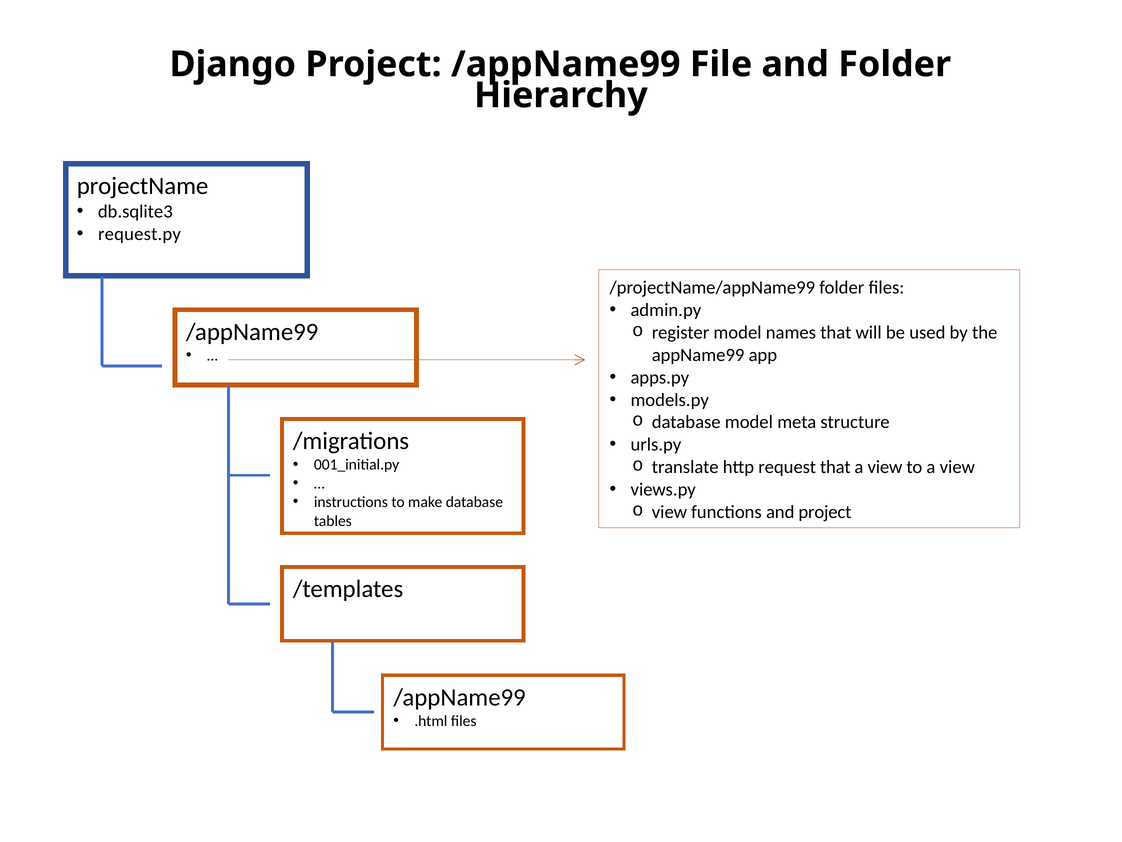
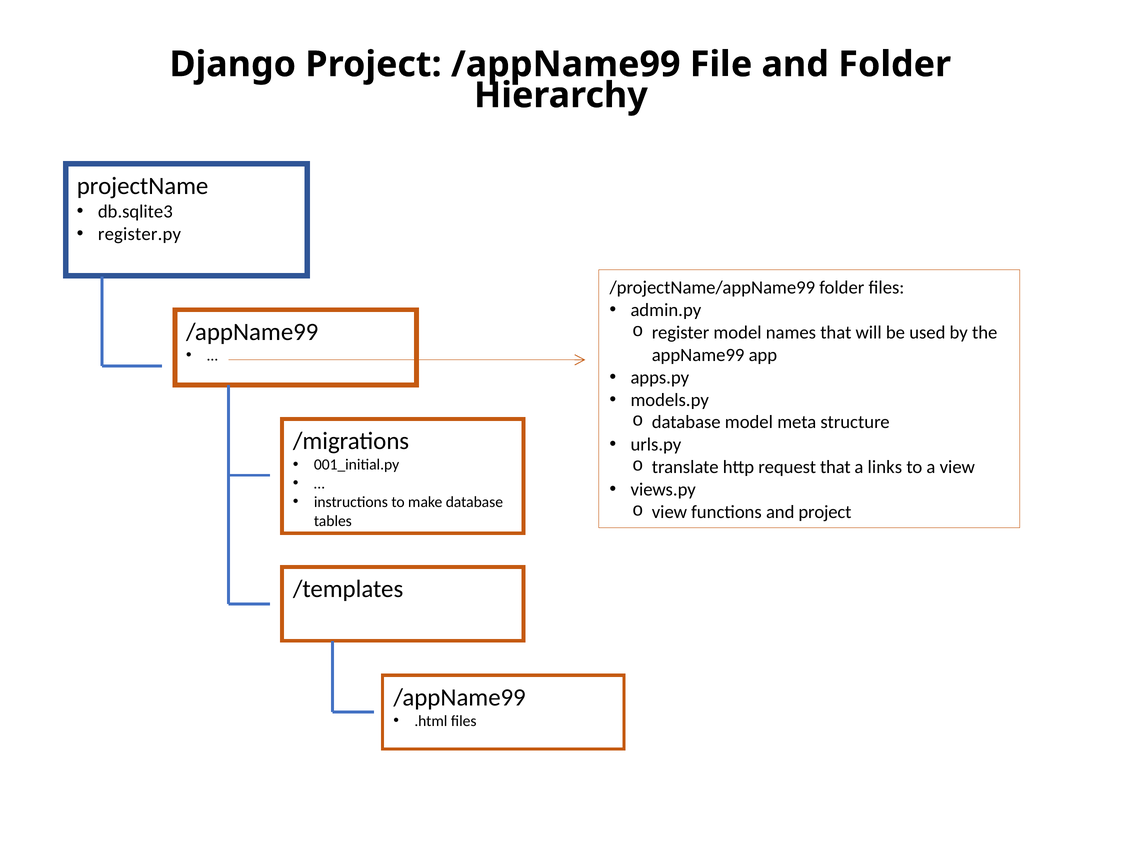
request.py: request.py -> register.py (139, 234)
view: view -> links (885, 467)
